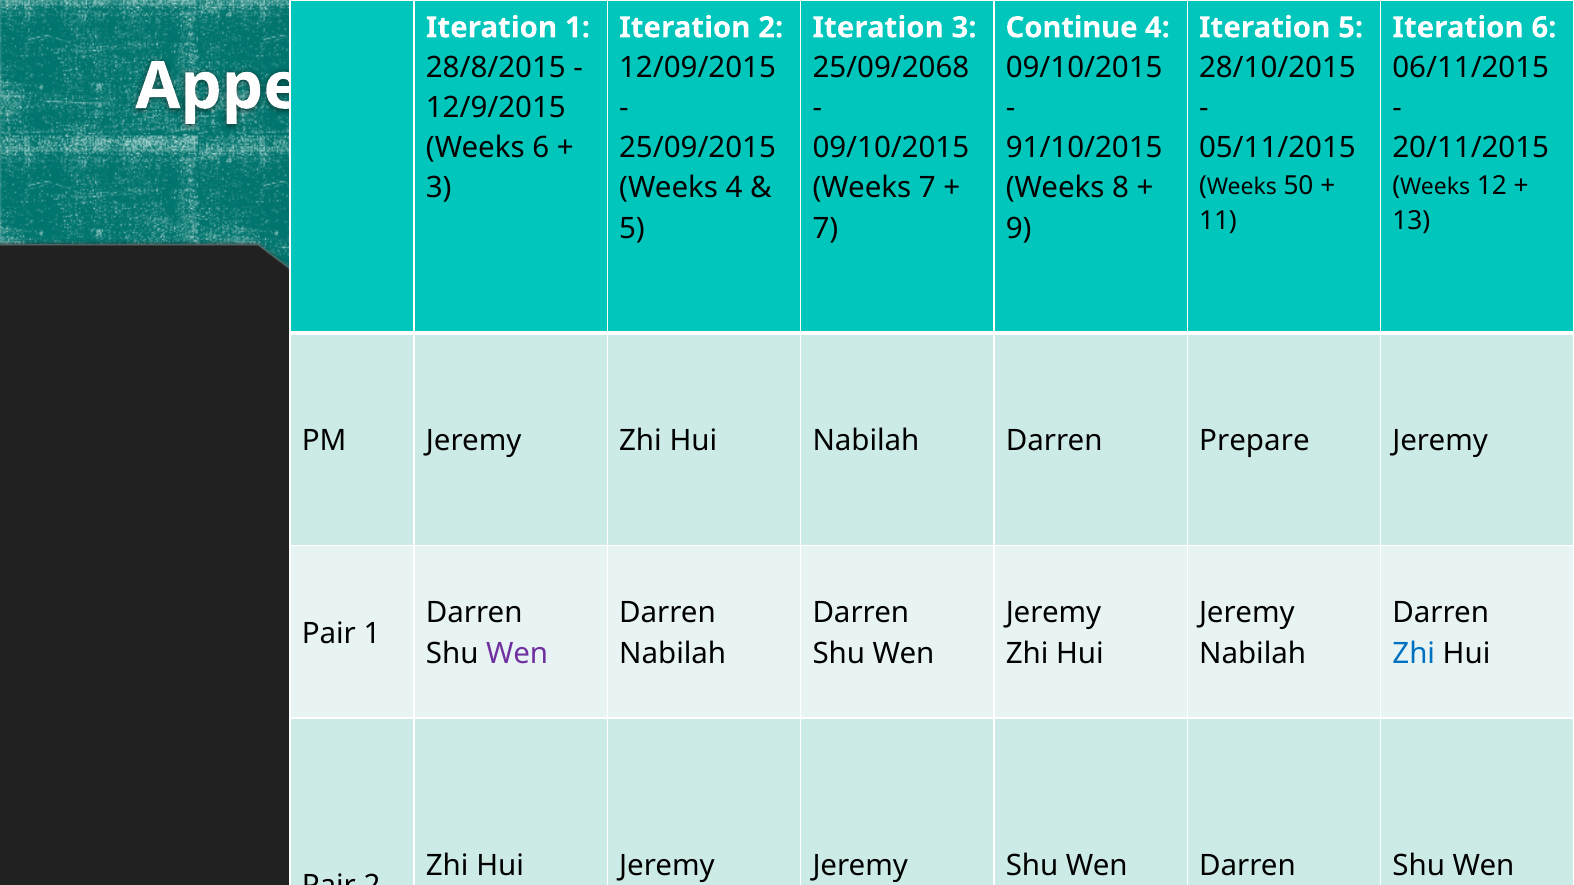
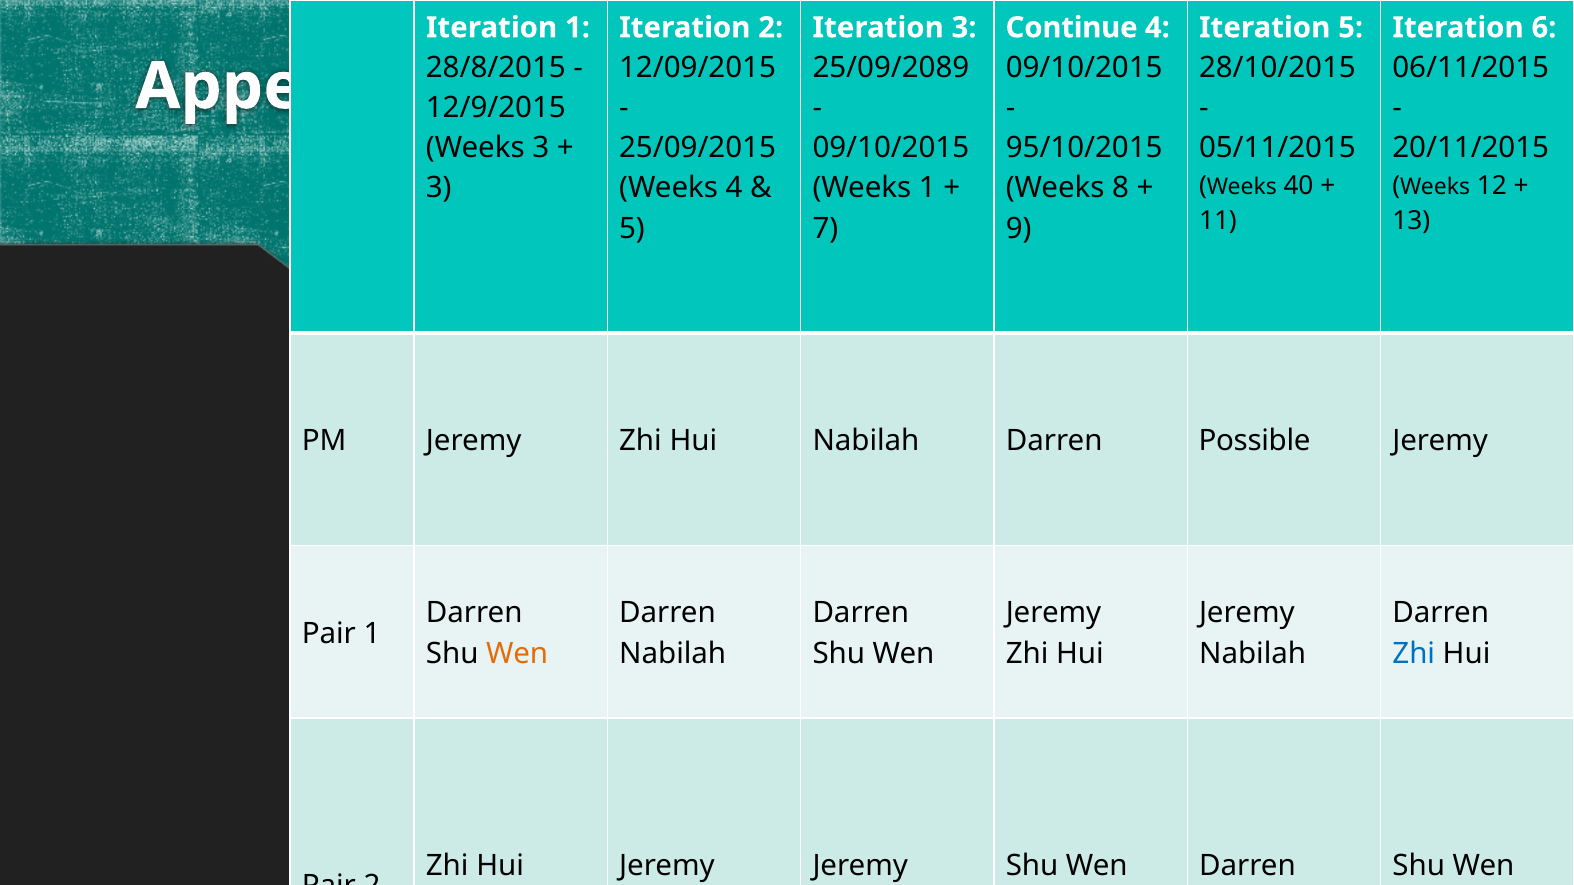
25/09/2068: 25/09/2068 -> 25/09/2089 (891, 68)
Weeks 6: 6 -> 3 (541, 148)
91/10/2015: 91/10/2015 -> 95/10/2015 (1084, 148)
50: 50 -> 40 (1298, 186)
Weeks 7: 7 -> 1 (927, 188)
Prepare: Prepare -> Possible (1255, 441)
Wen colour: purple -> orange (517, 654)
